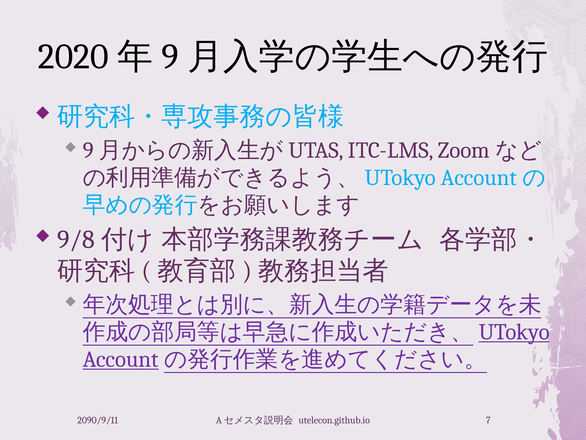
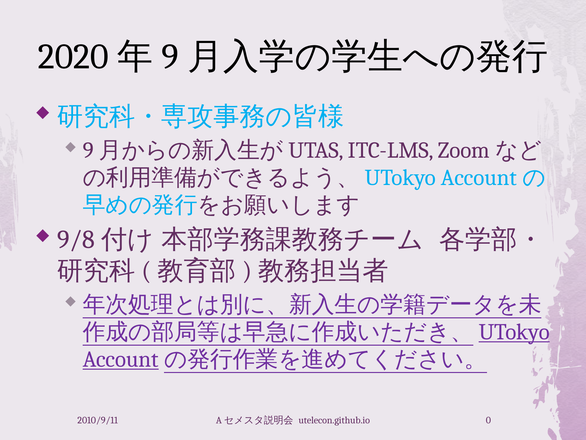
2090/9/11: 2090/9/11 -> 2010/9/11 (98, 420)
7: 7 -> 0 (488, 420)
